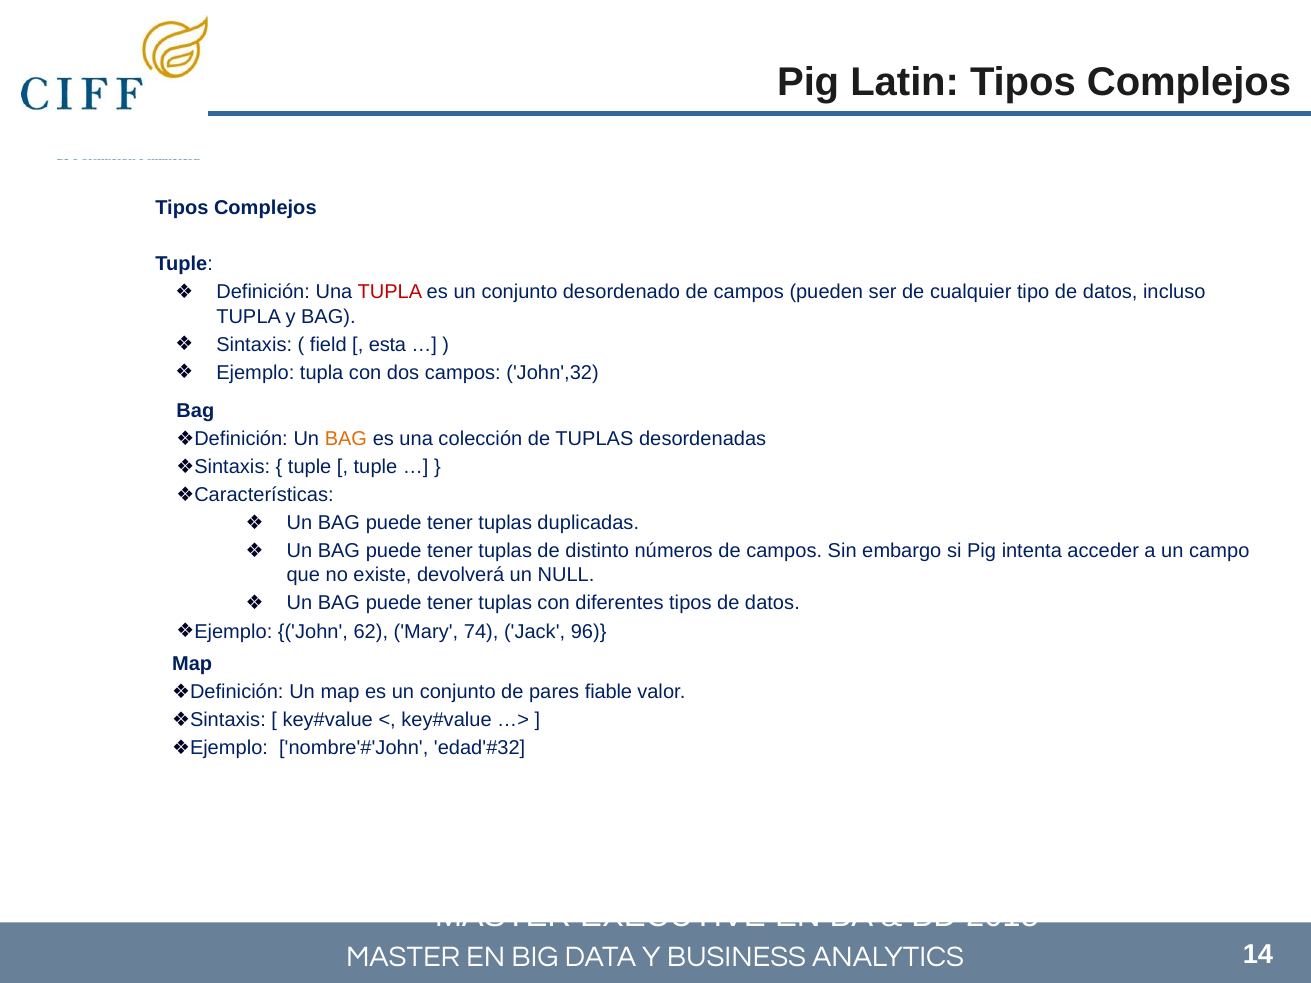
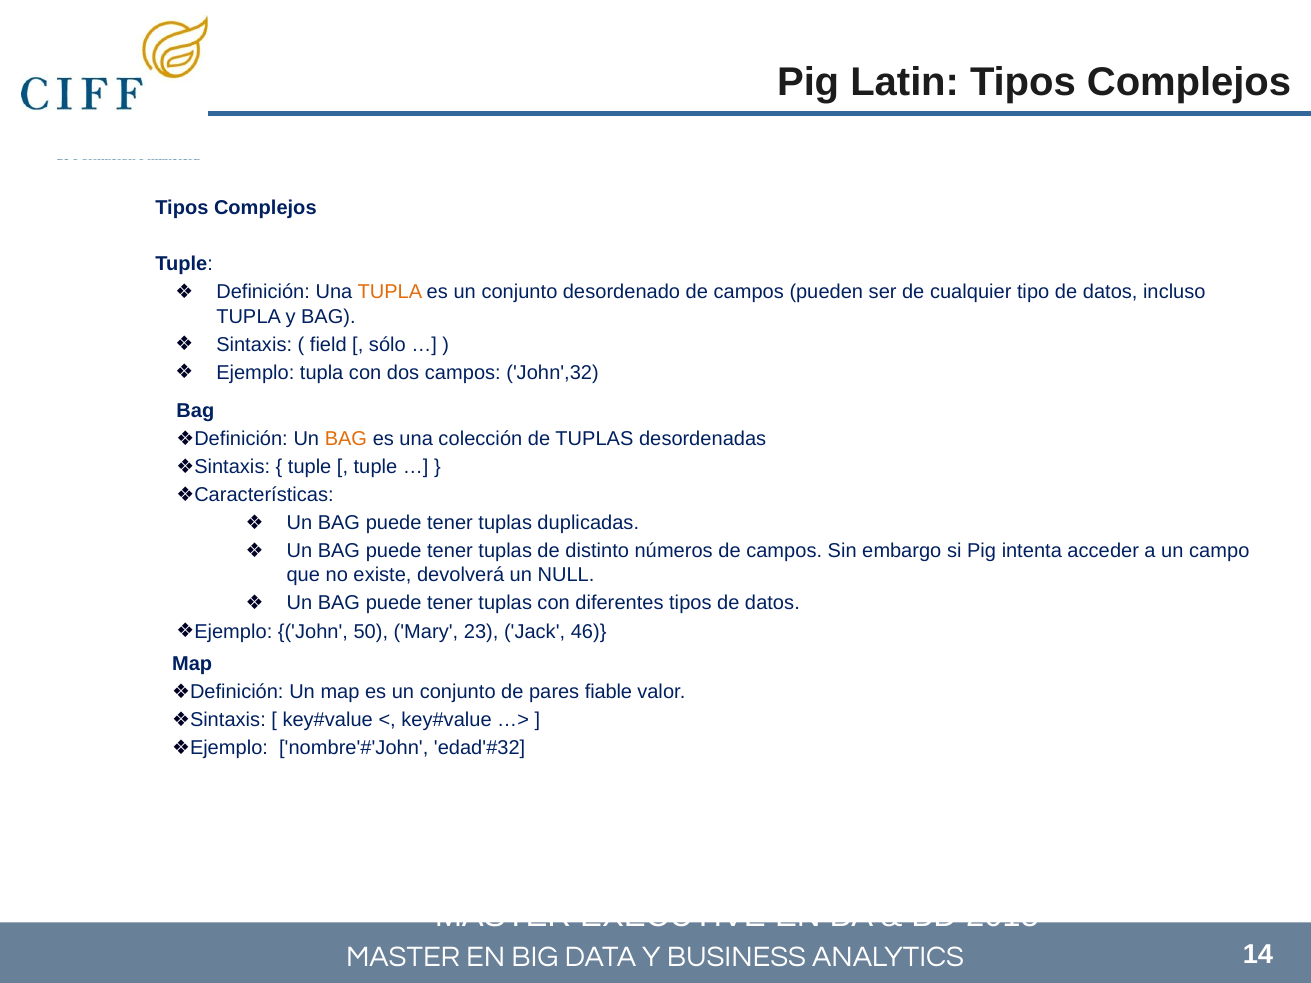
TUPLA colour: red -> orange (390, 292)
esta: esta -> sólo (387, 345)
62: 62 -> 50 (371, 632)
74: 74 -> 23 (481, 632)
96: 96 -> 46 (589, 632)
